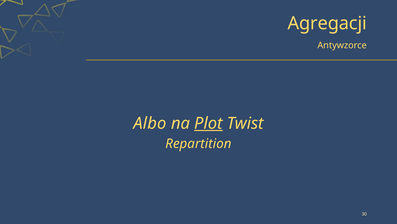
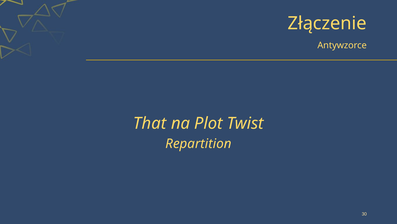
Agregacji: Agregacji -> Złączenie (327, 23)
Albo: Albo -> That (150, 123)
Plot underline: present -> none (208, 123)
